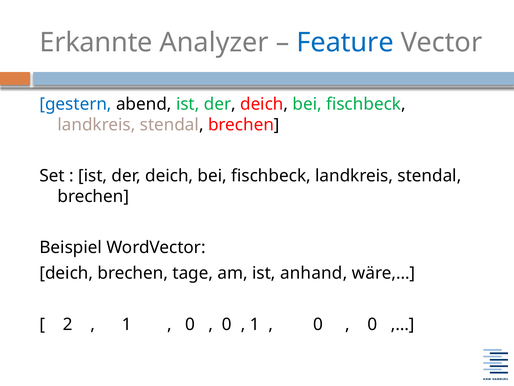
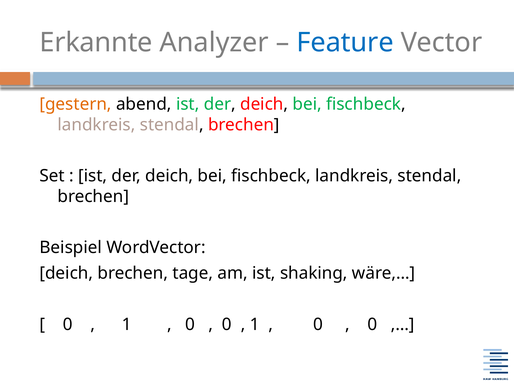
gestern colour: blue -> orange (76, 104)
anhand: anhand -> shaking (314, 273)
2: 2 -> 0 (68, 324)
